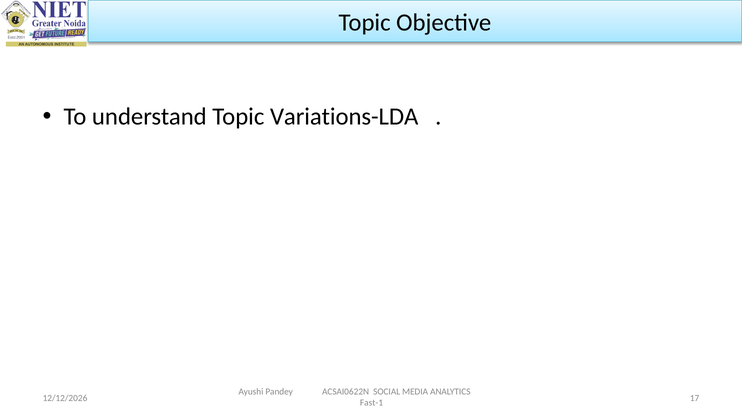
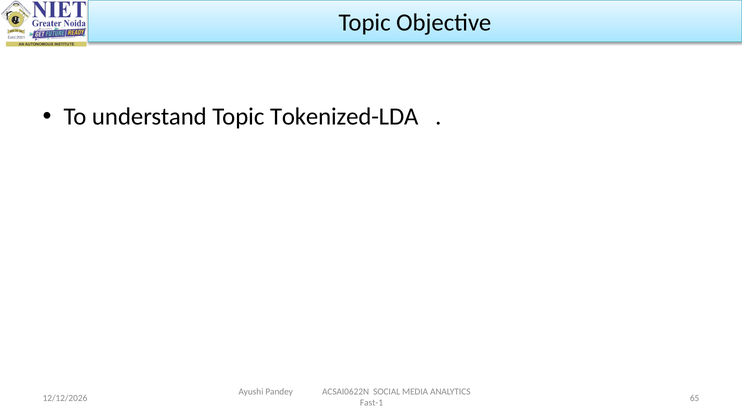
Variations-LDA: Variations-LDA -> Tokenized-LDA (344, 117)
17: 17 -> 65 (695, 398)
